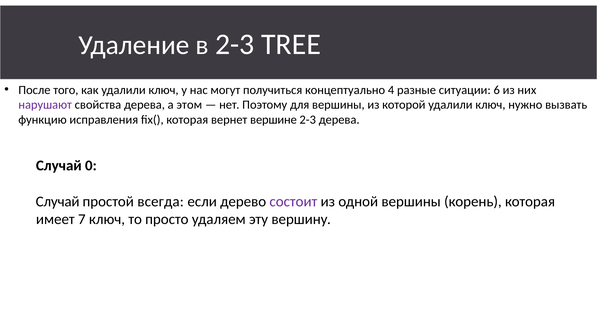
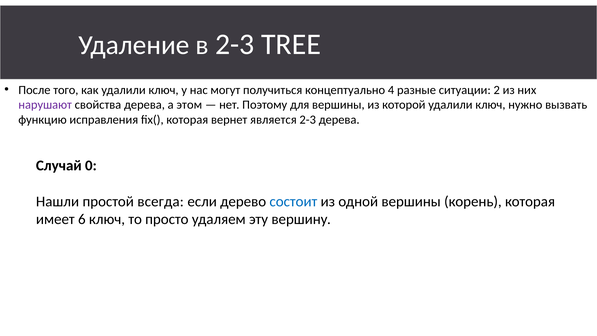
6: 6 -> 2 (497, 90)
вершине: вершине -> является (273, 120)
Случай: Случай -> Нашли (58, 201)
состоит colour: purple -> blue (293, 201)
7: 7 -> 6 (82, 219)
